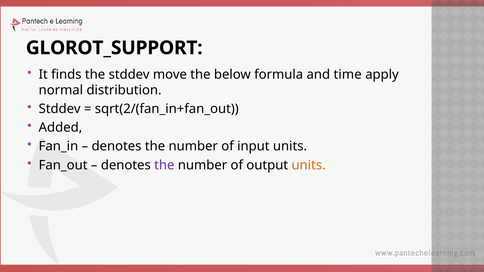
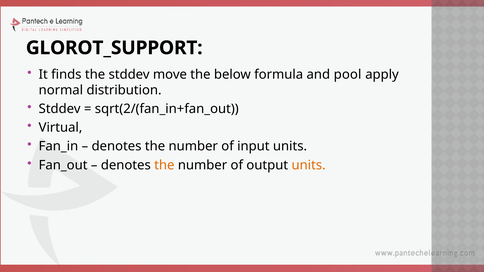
time: time -> pool (348, 74)
Added: Added -> Virtual (61, 128)
the colour: purple -> orange (164, 165)
